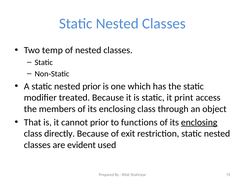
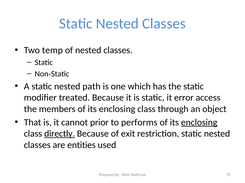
nested prior: prior -> path (91, 87)
print: print -> error (184, 98)
functions: functions -> performs (139, 123)
directly underline: none -> present (60, 134)
evident: evident -> entities (81, 146)
